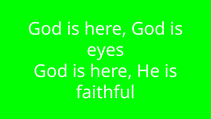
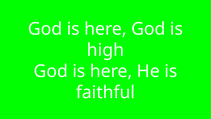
eyes: eyes -> high (105, 50)
